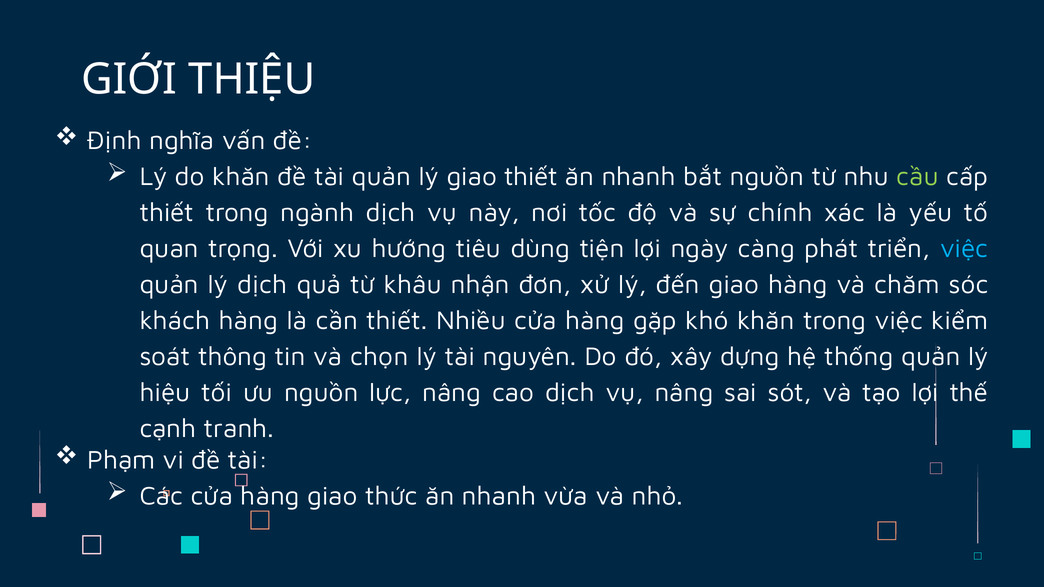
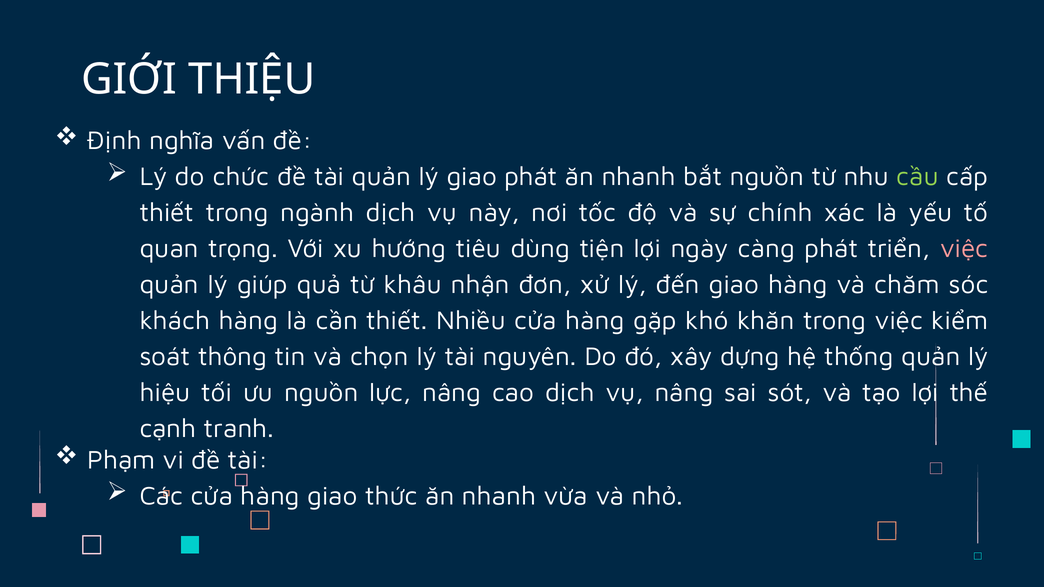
do khăn: khăn -> chức (241, 177)
giao thiết: thiết -> phát (531, 177)
việc colour: light blue -> pink (964, 249)
lý dịch: dịch -> giúp (262, 285)
